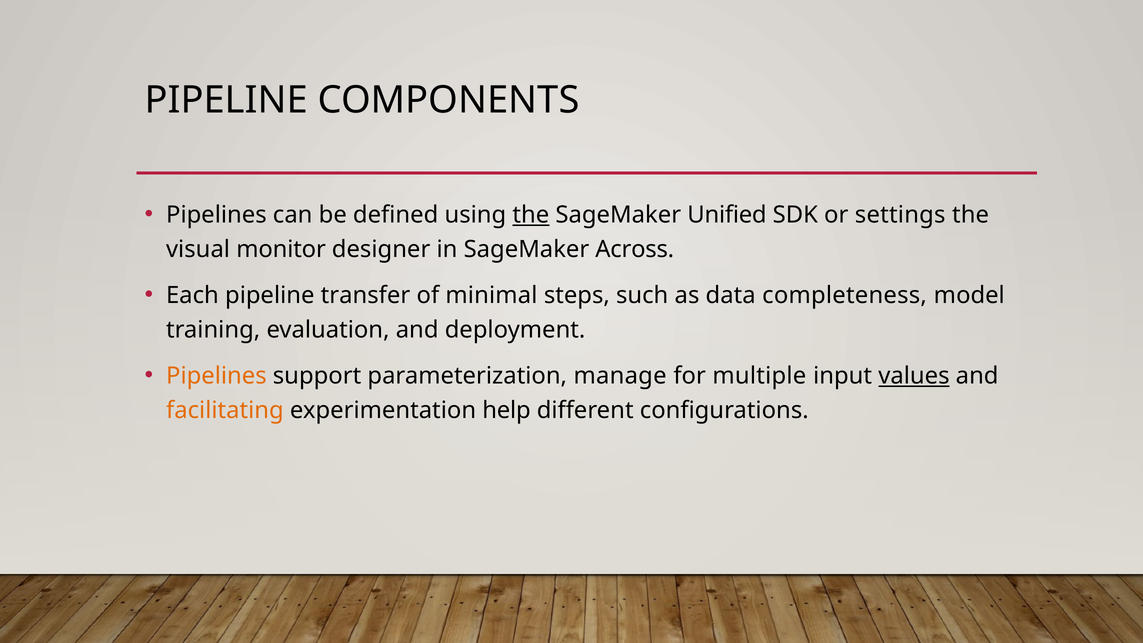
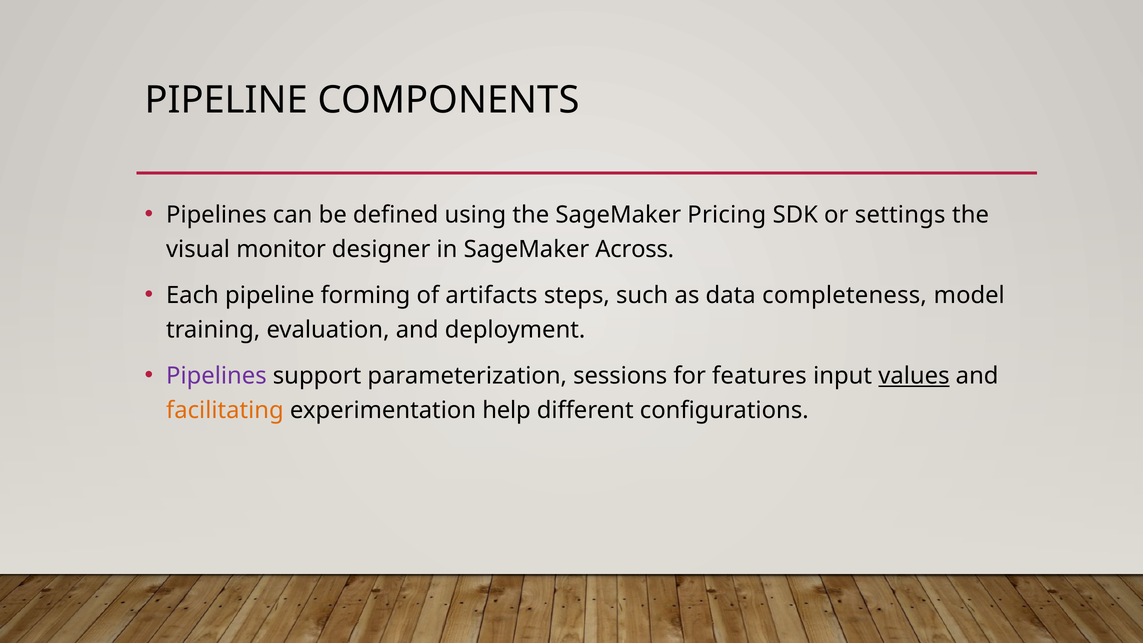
the underline: present -> none (531, 215)
Unified: Unified -> Pricing (727, 215)
transfer: transfer -> forming (366, 295)
minimal: minimal -> artifacts (491, 295)
Pipelines colour: orange -> purple (216, 376)
manage: manage -> sessions (620, 376)
multiple: multiple -> features (759, 376)
